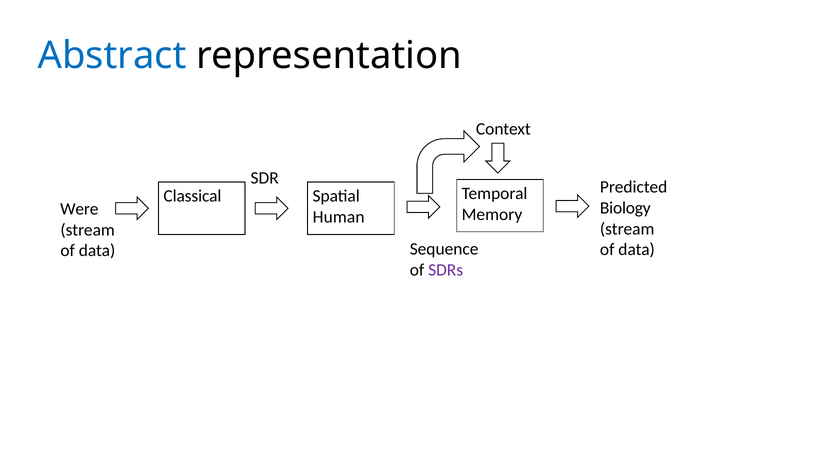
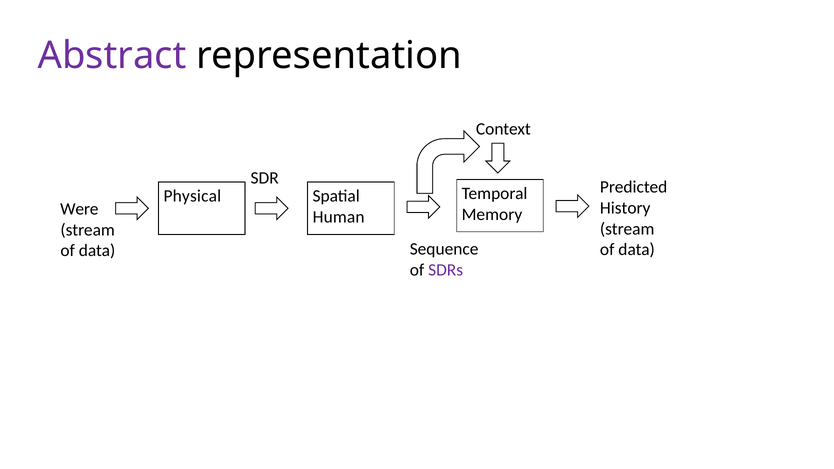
Abstract colour: blue -> purple (112, 55)
Classical: Classical -> Physical (192, 196)
Biology: Biology -> History (625, 208)
